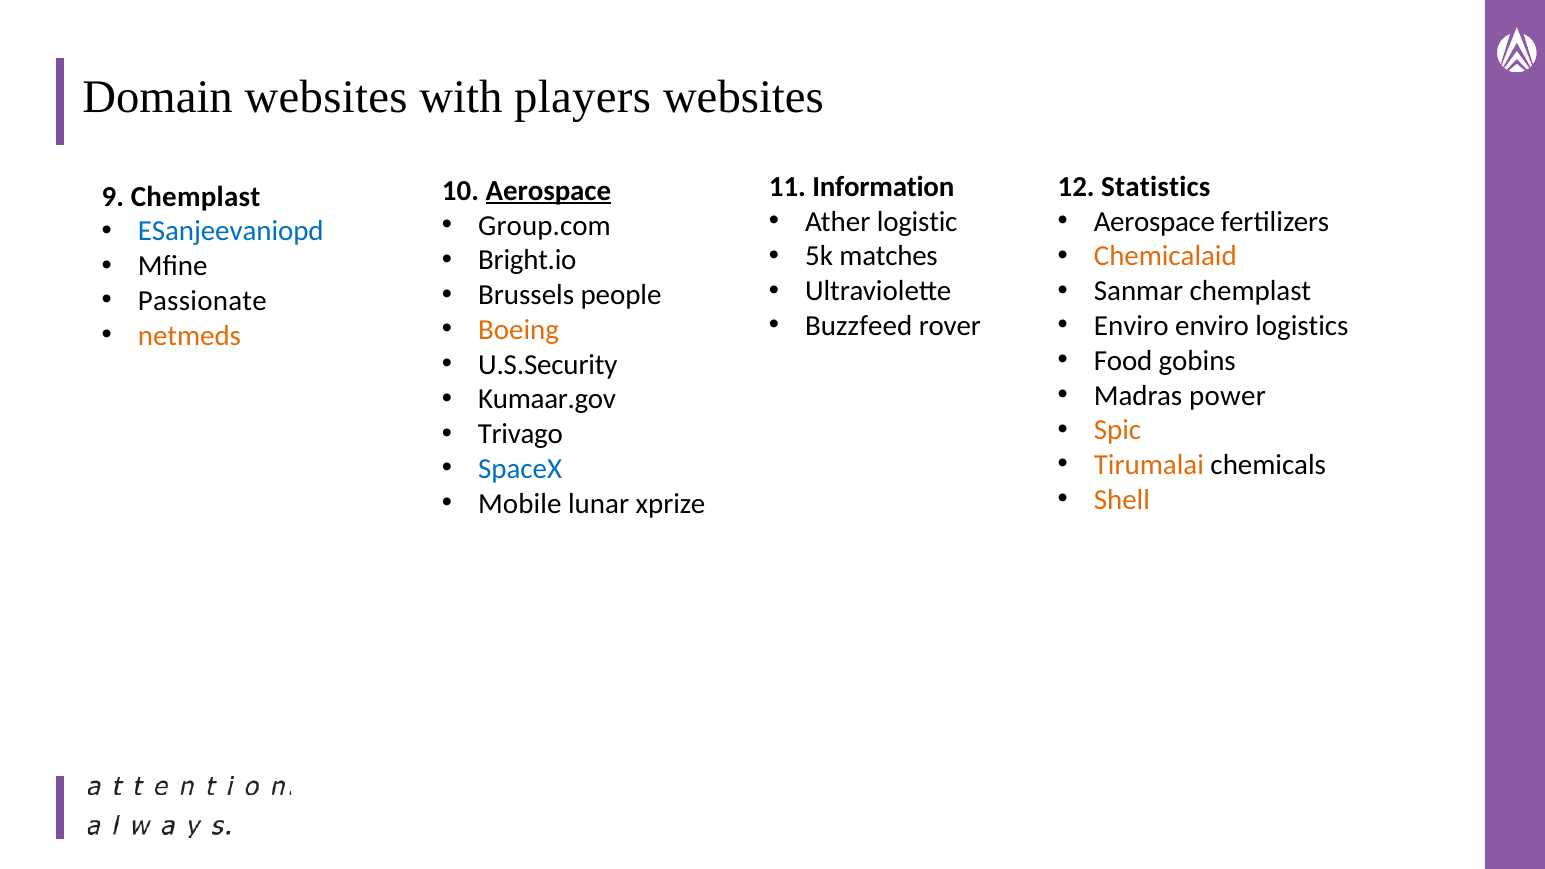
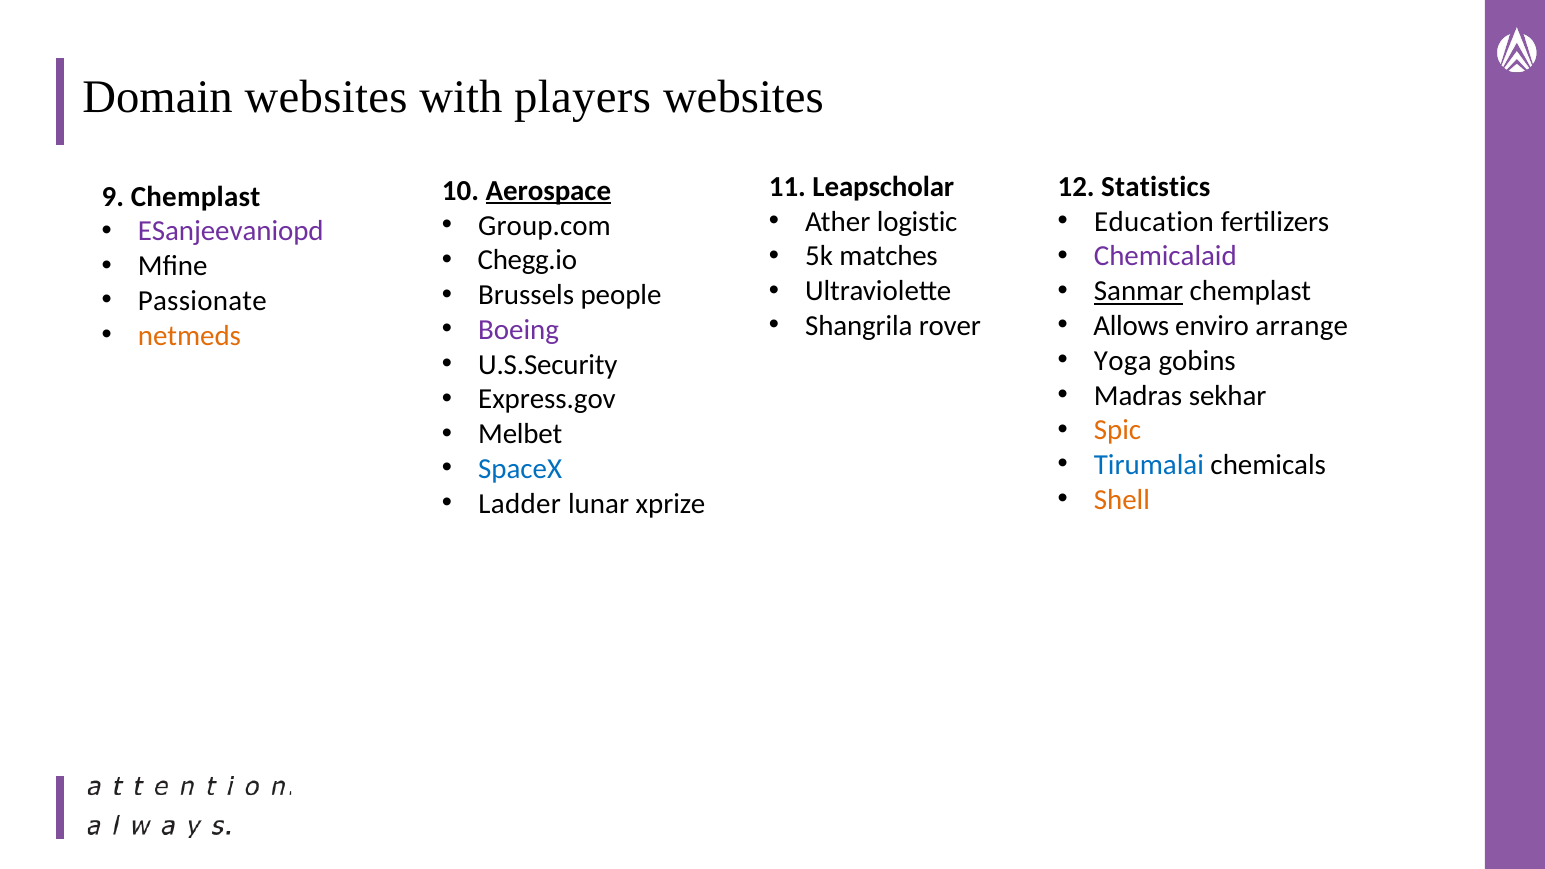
Information: Information -> Leapscholar (883, 187)
Aerospace: Aerospace -> Education (1154, 222)
ESanjeevaniopd colour: blue -> purple (231, 231)
Chemicalaid colour: orange -> purple (1165, 256)
Bright.io: Bright.io -> Chegg.io (527, 260)
Sanmar underline: none -> present (1139, 291)
Buzzfeed: Buzzfeed -> Shangrila (859, 326)
Enviro: Enviro -> Allows (1131, 326)
logistics: logistics -> arrange (1302, 326)
Boeing colour: orange -> purple (519, 330)
Food: Food -> Yoga (1123, 361)
power: power -> sekhar (1228, 395)
Kumaar.gov: Kumaar.gov -> Express.gov (547, 399)
Trivago: Trivago -> Melbet (520, 434)
Tirumalai colour: orange -> blue (1149, 465)
Mobile: Mobile -> Ladder (520, 504)
